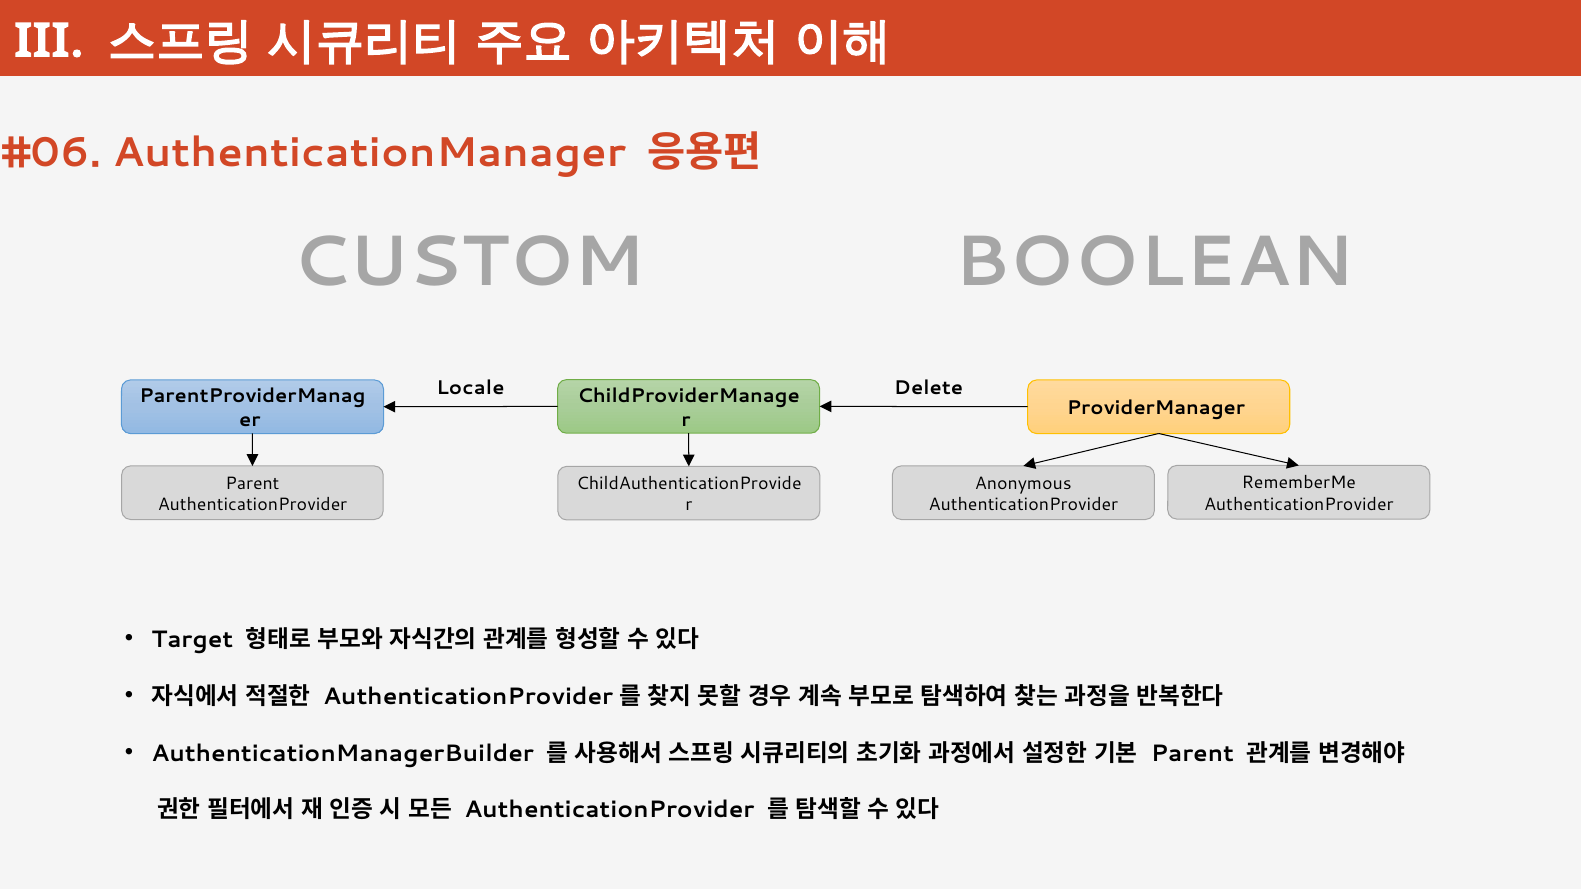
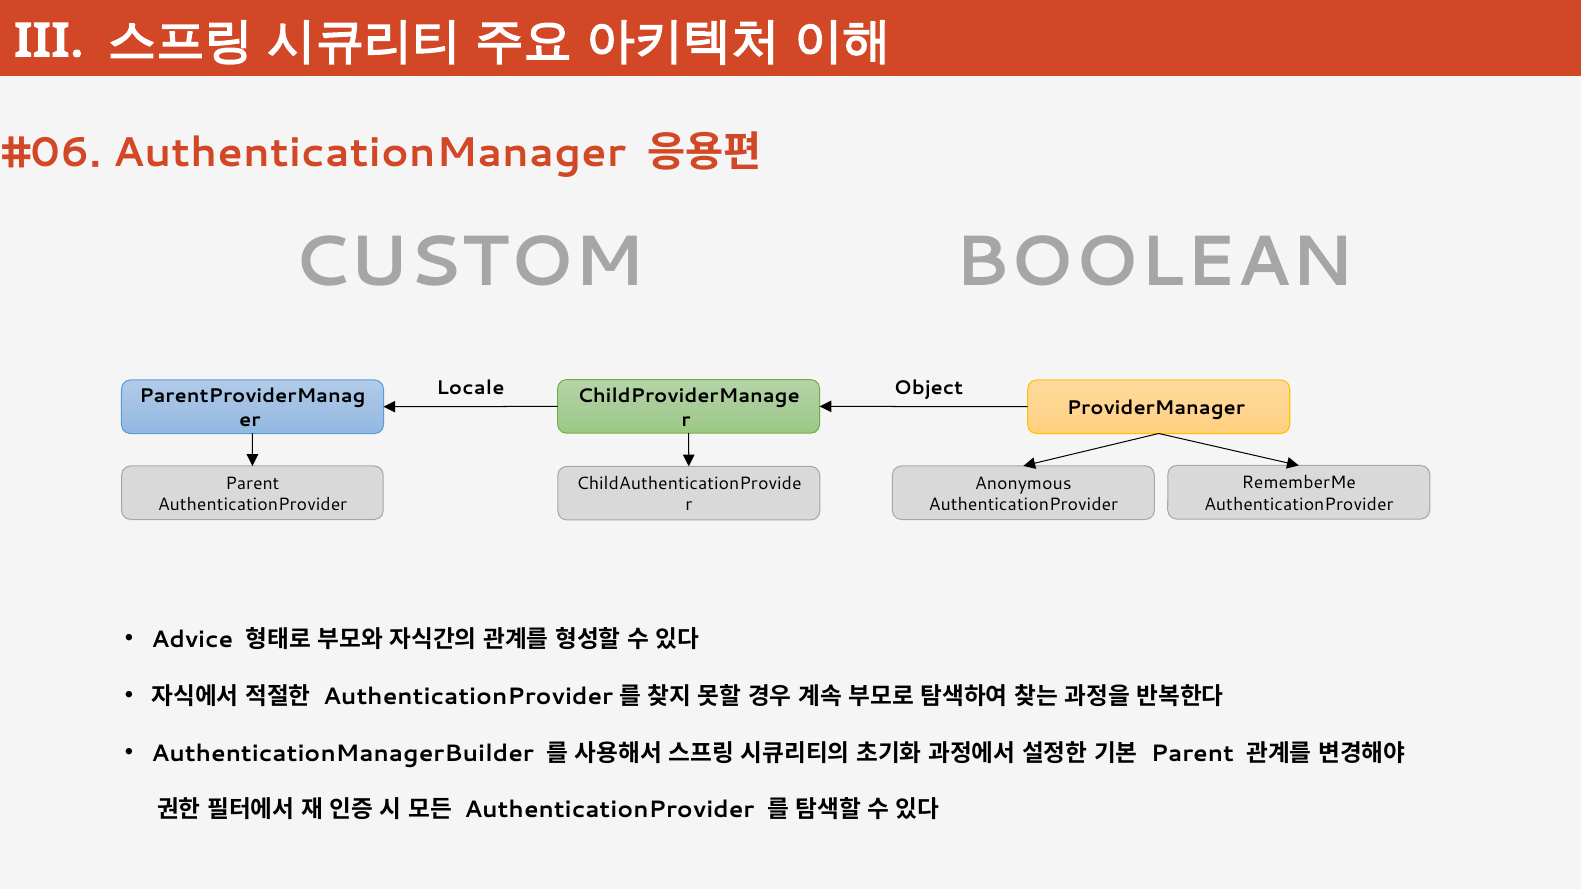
Delete: Delete -> Object (929, 388)
Target: Target -> Advice (192, 640)
